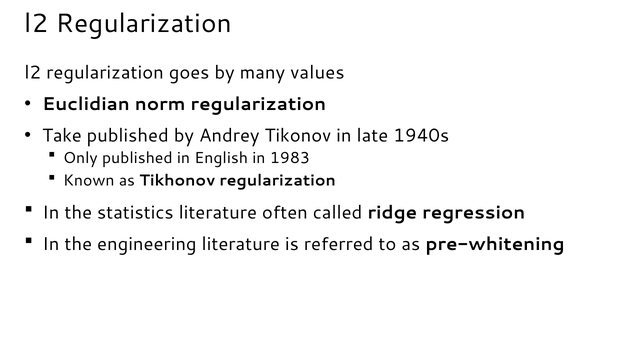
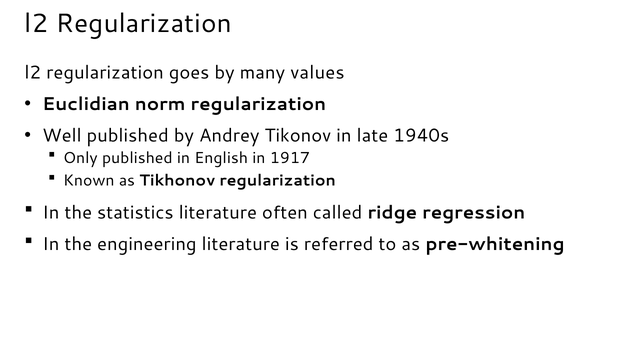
Take: Take -> Well (62, 136)
1983: 1983 -> 1917 (290, 158)
